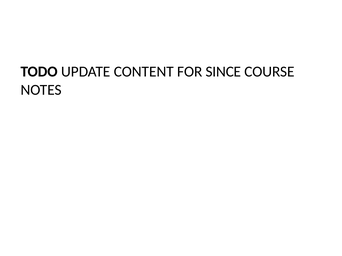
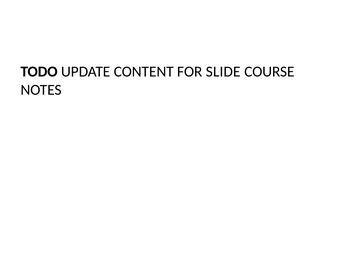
SINCE: SINCE -> SLIDE (223, 72)
